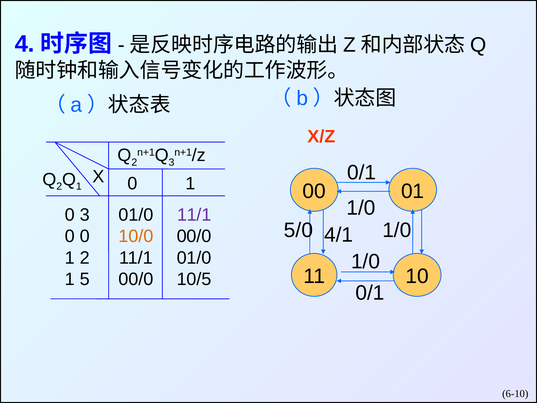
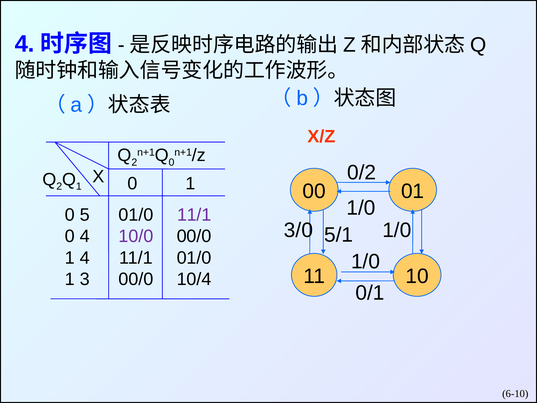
3: 3 -> 0 (171, 162)
0/1: 0/1 -> 0/2 (362, 173)
0 3: 3 -> 5 (85, 215)
5/0: 5/0 -> 3/0 (298, 230)
4/1: 4/1 -> 5/1 (339, 235)
0 0: 0 -> 4 (85, 236)
10/0 colour: orange -> purple (136, 236)
1 2: 2 -> 4 (85, 258)
5: 5 -> 3 (85, 279)
10/5: 10/5 -> 10/4 (194, 279)
